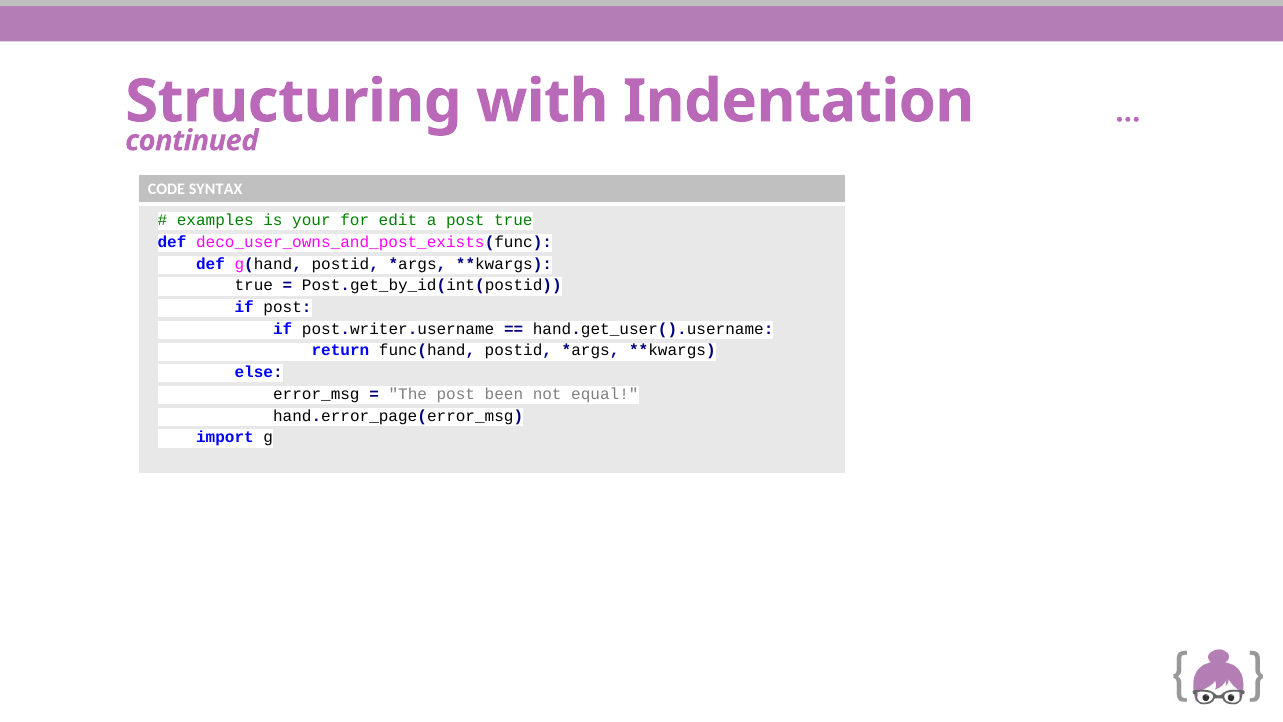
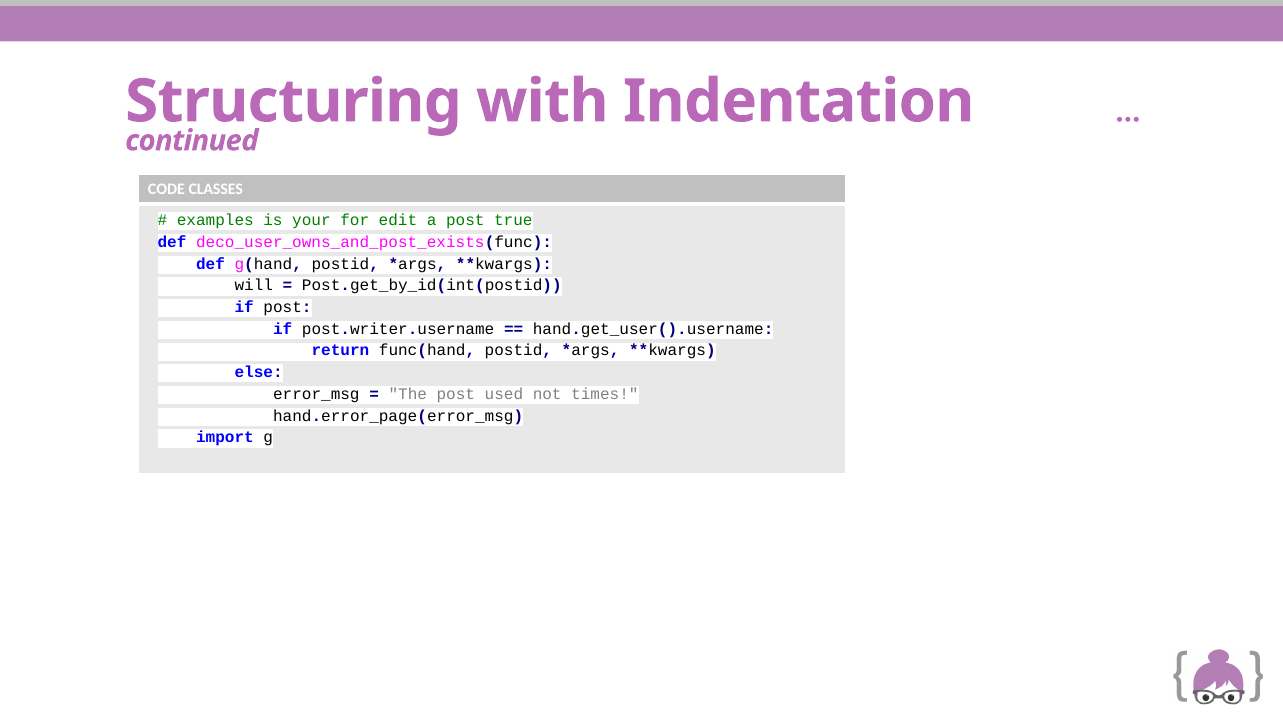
SYNTAX: SYNTAX -> CLASSES (216, 189)
true: true -> will (254, 285)
been: been -> used (504, 394)
equal: equal -> times (605, 394)
